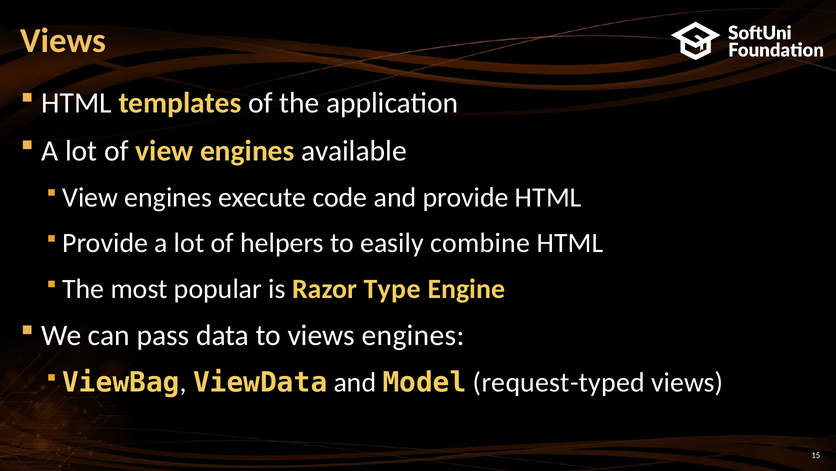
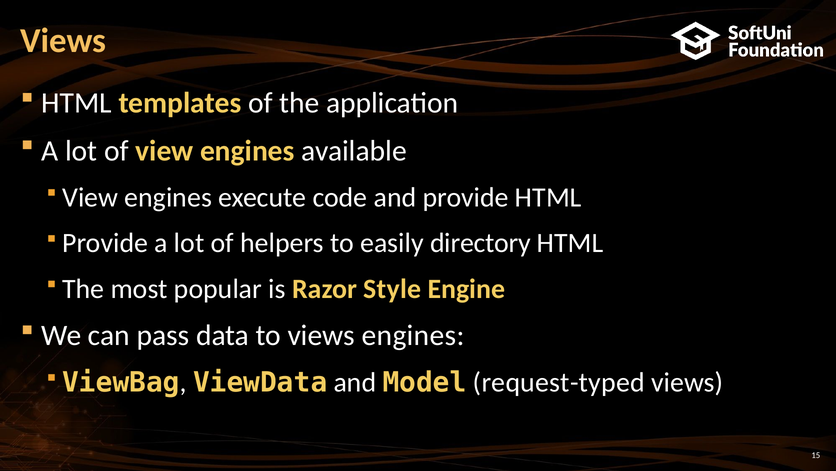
combine: combine -> directory (480, 243)
Type: Type -> Style (392, 288)
